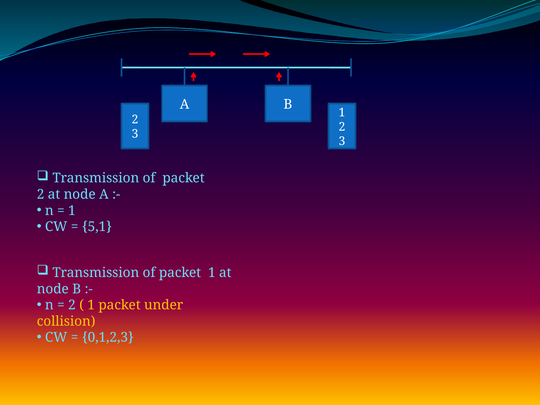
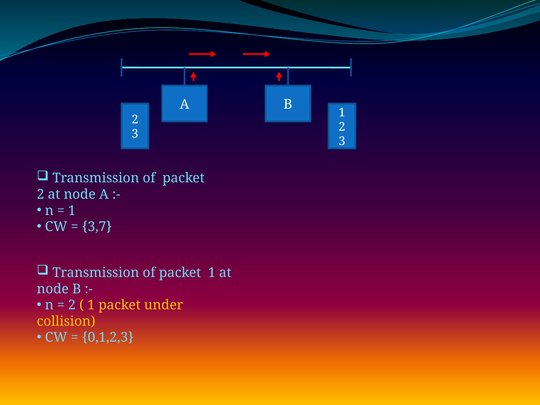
5,1: 5,1 -> 3,7 (97, 227)
